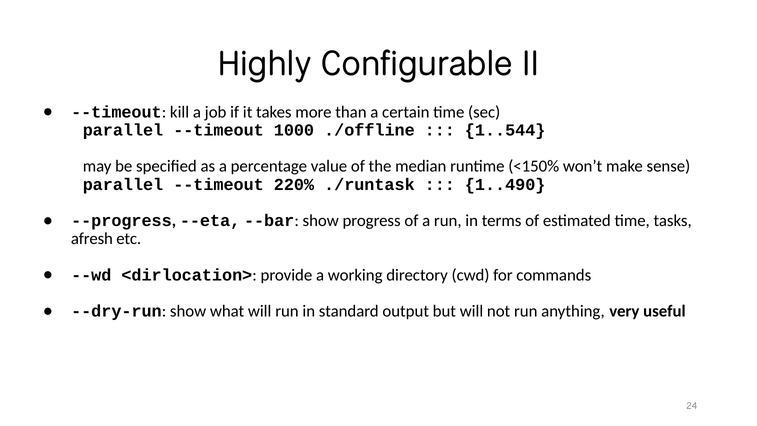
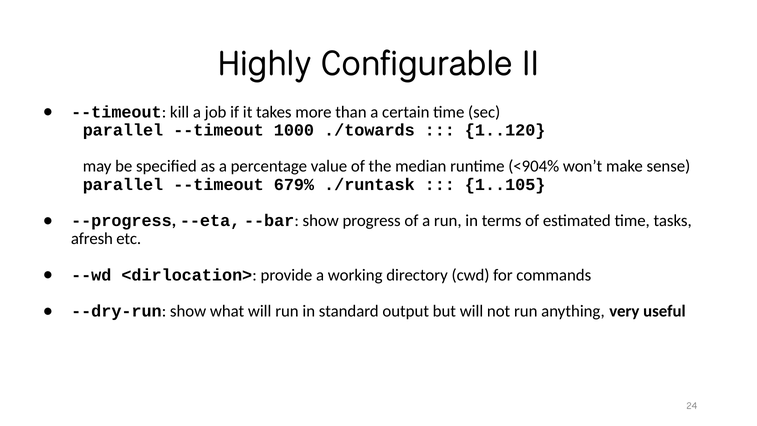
./offline: ./offline -> ./towards (369, 130)
1..544: 1..544 -> 1..120 (505, 130)
<150%: <150% -> <904% (534, 166)
220%: 220% -> 679% (294, 184)
1..490: 1..490 -> 1..105 (505, 184)
